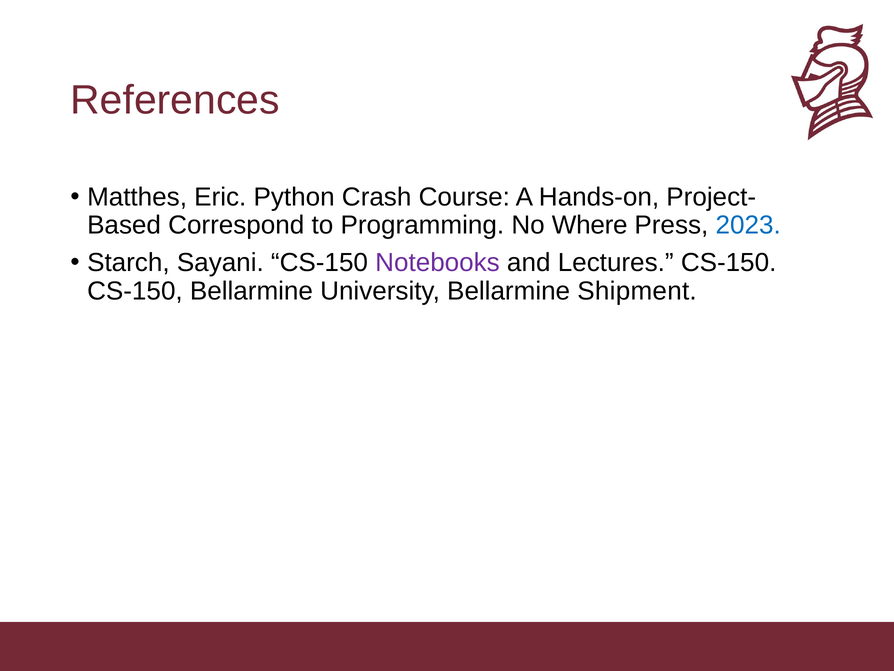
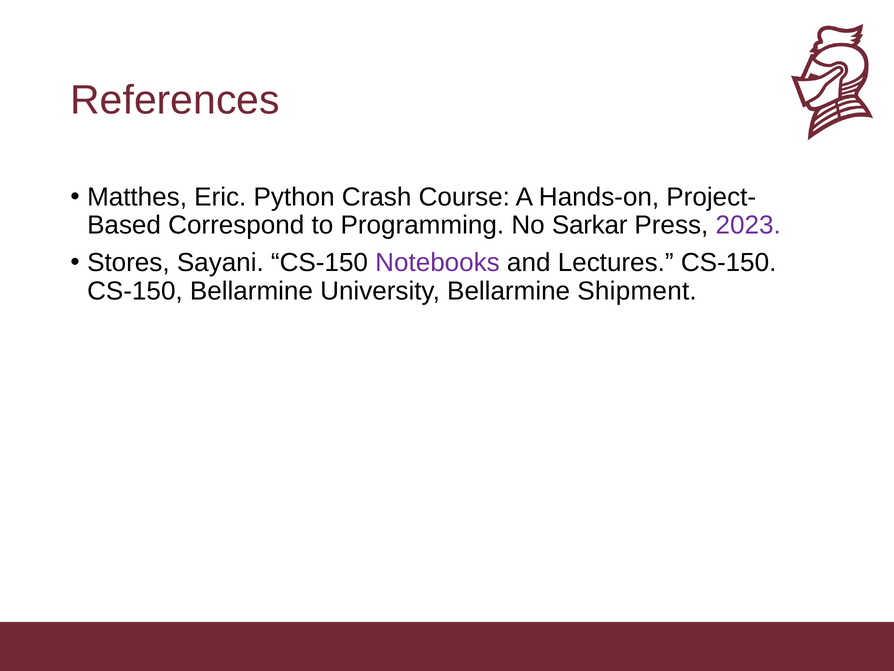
Where: Where -> Sarkar (590, 225)
2023 colour: blue -> purple (748, 225)
Starch: Starch -> Stores (128, 263)
